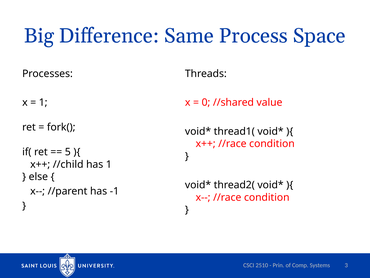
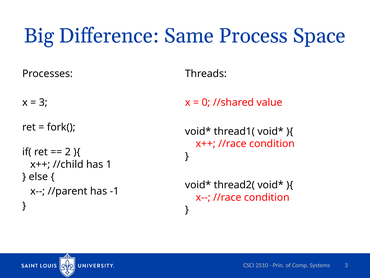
1: 1 -> 3 (43, 102)
5: 5 -> 2 (68, 152)
